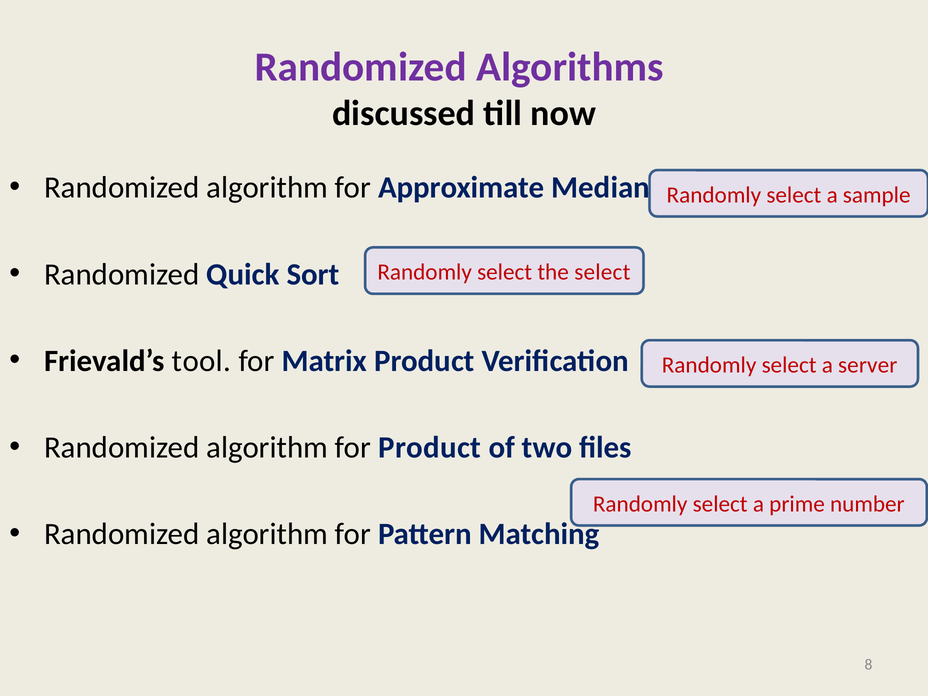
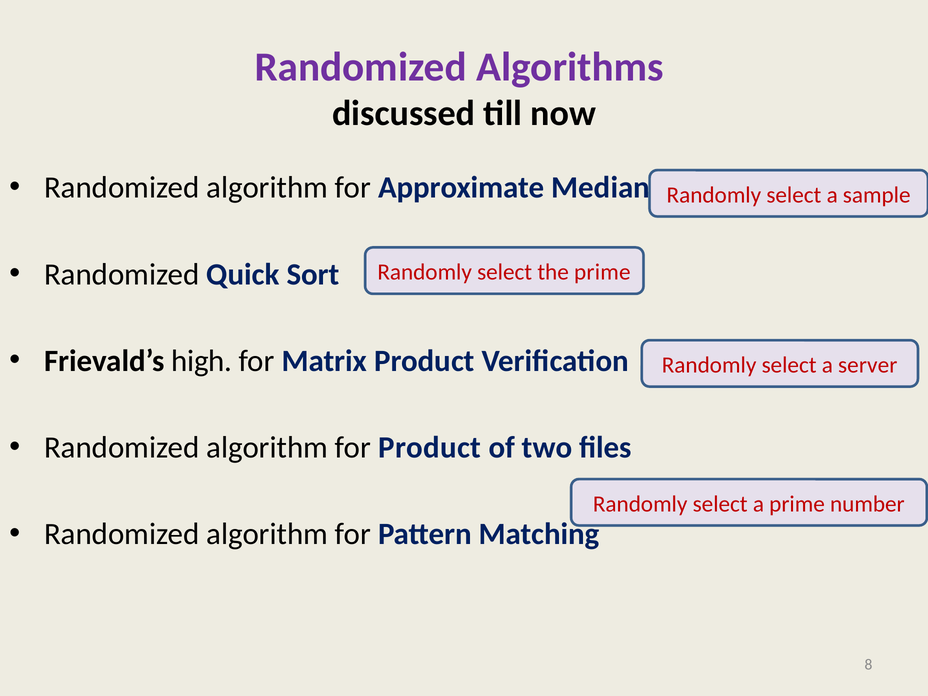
the select: select -> prime (602, 272)
tool: tool -> high (202, 361)
